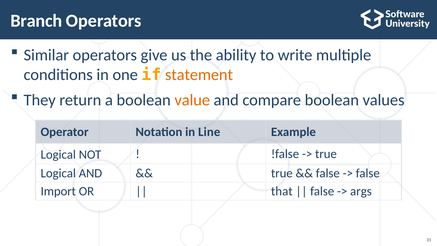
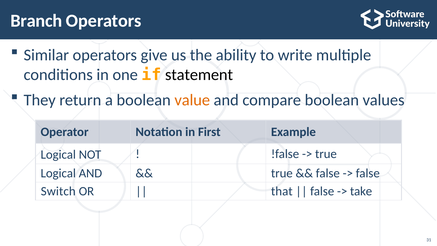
statement colour: orange -> black (199, 75)
Line: Line -> First (209, 132)
Import: Import -> Switch (58, 191)
args: args -> take (361, 191)
